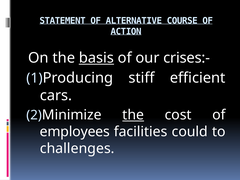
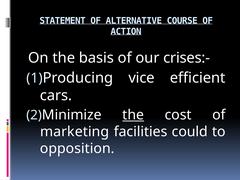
basis underline: present -> none (96, 58)
stiff: stiff -> vice (142, 78)
employees: employees -> marketing (75, 132)
challenges: challenges -> opposition (77, 149)
